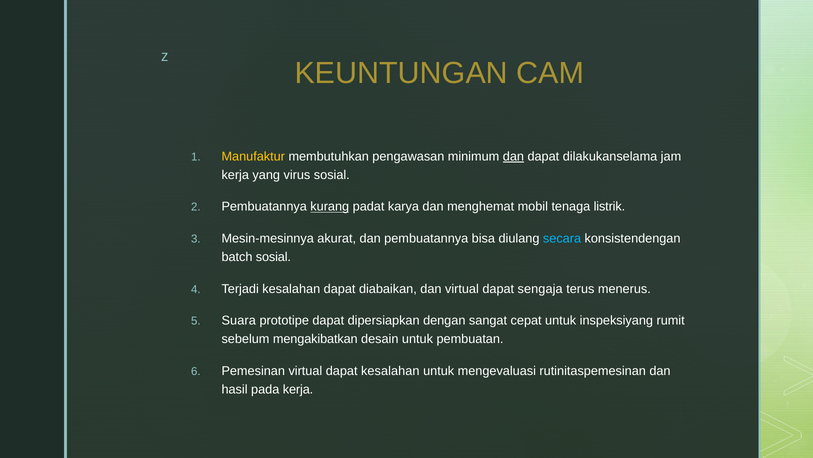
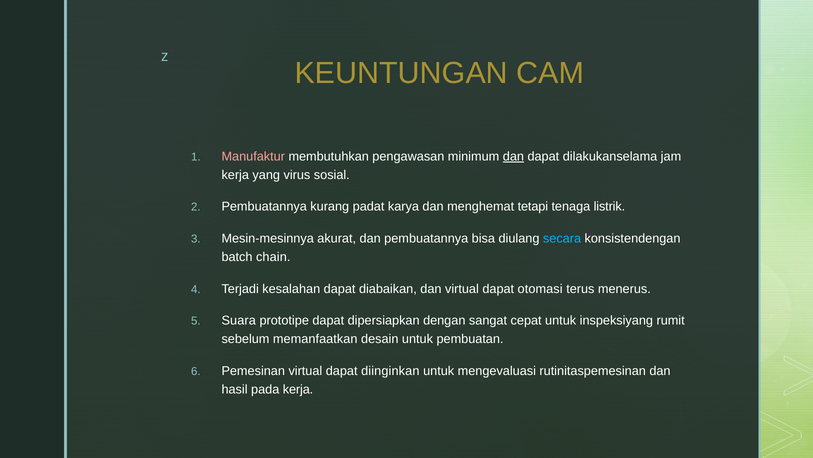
Manufaktur colour: yellow -> pink (253, 156)
kurang underline: present -> none (330, 206)
mobil: mobil -> tetapi (533, 206)
batch sosial: sosial -> chain (273, 257)
sengaja: sengaja -> otomasi (540, 288)
mengakibatkan: mengakibatkan -> memanfaatkan (315, 339)
dapat kesalahan: kesalahan -> diinginkan (390, 370)
